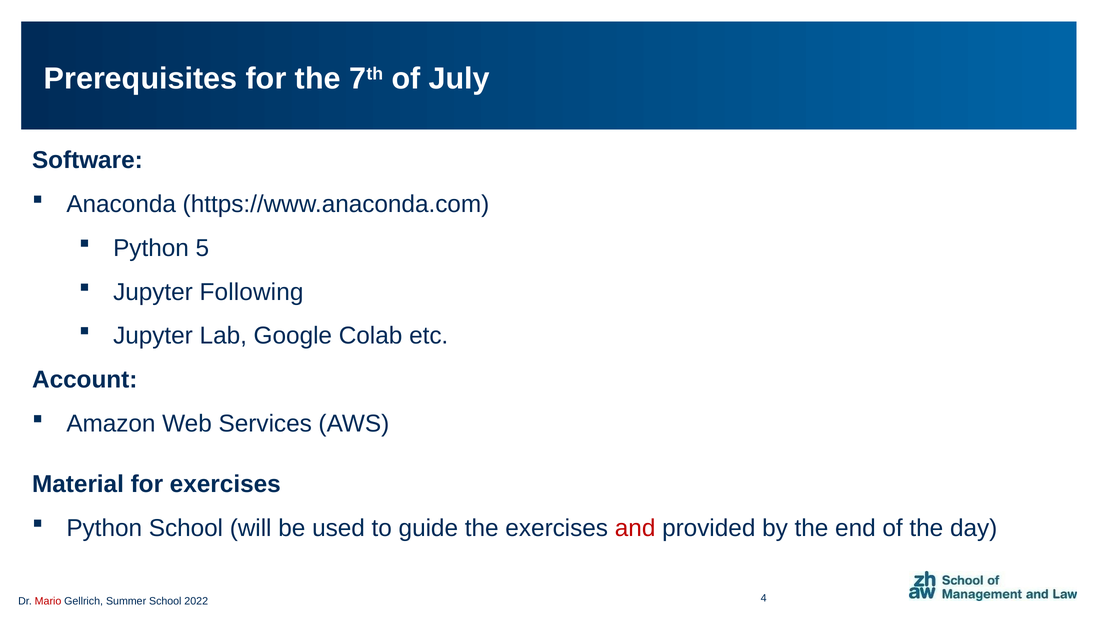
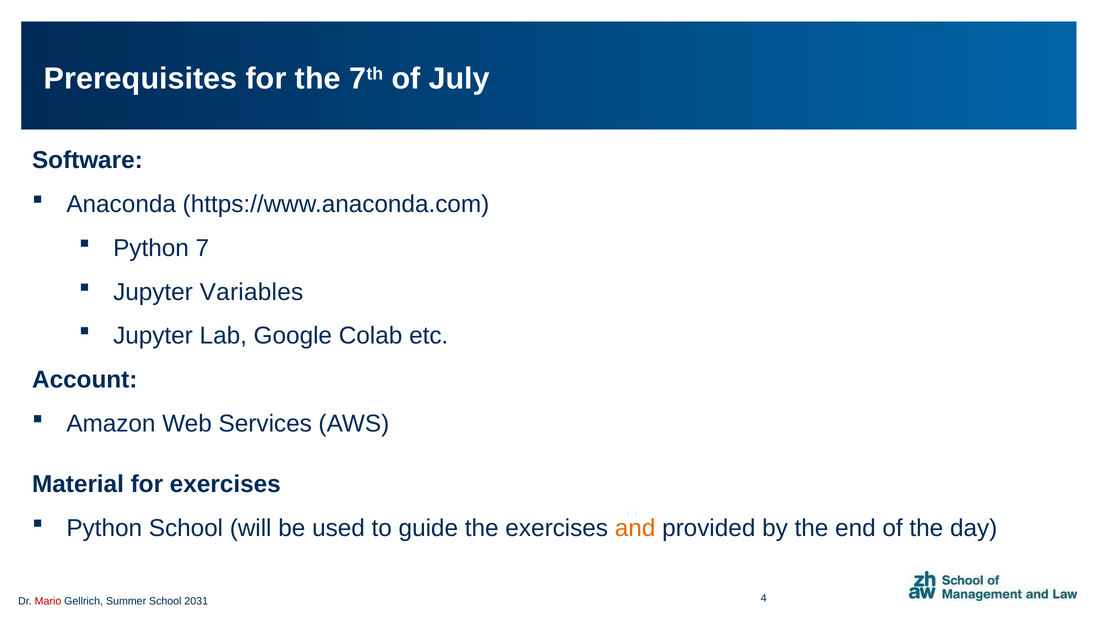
5: 5 -> 7 (202, 248)
Following: Following -> Variables (251, 292)
and colour: red -> orange (635, 528)
2022: 2022 -> 2031 (196, 601)
